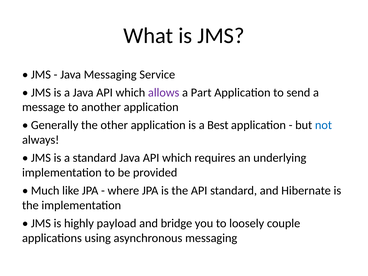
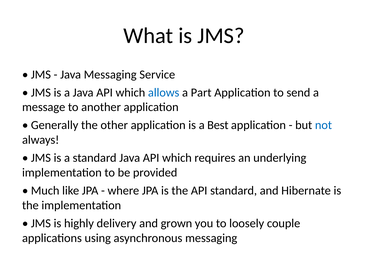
allows colour: purple -> blue (164, 92)
payload: payload -> delivery (117, 223)
bridge: bridge -> grown (176, 223)
